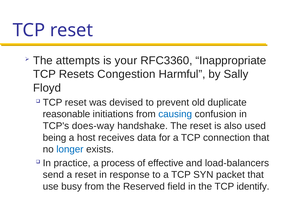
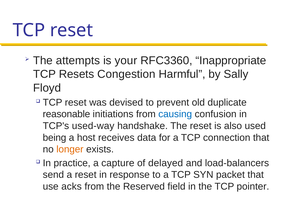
does-way: does-way -> used-way (93, 126)
longer colour: blue -> orange (70, 149)
process: process -> capture (118, 163)
effective: effective -> delayed (166, 163)
busy: busy -> acks (71, 186)
identify: identify -> pointer (253, 186)
